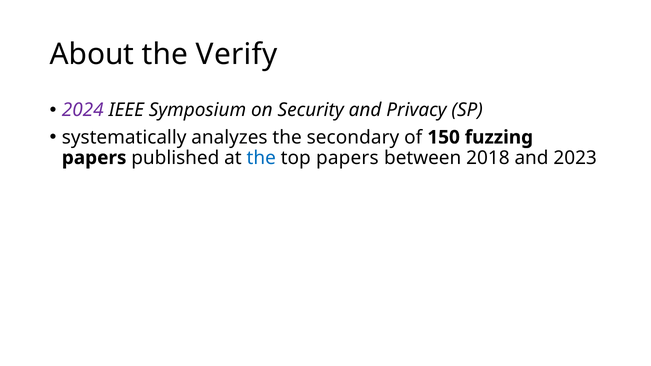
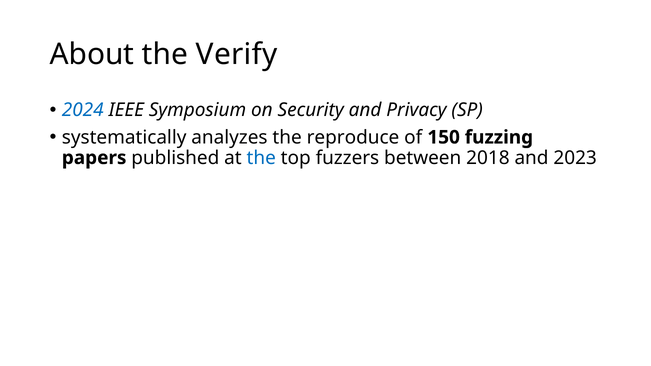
2024 colour: purple -> blue (83, 110)
secondary: secondary -> reproduce (353, 137)
top papers: papers -> fuzzers (347, 158)
